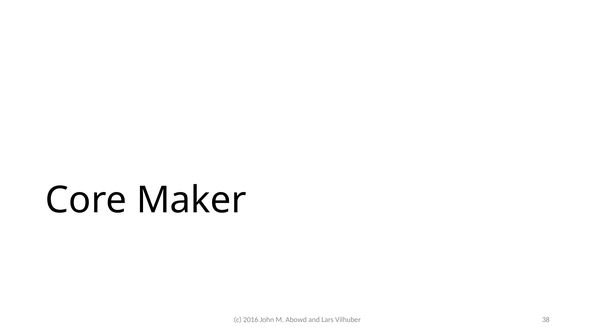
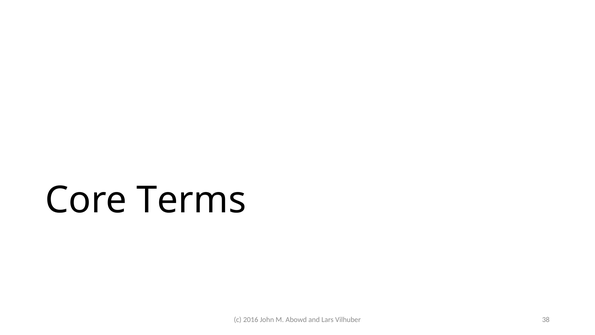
Maker: Maker -> Terms (191, 200)
